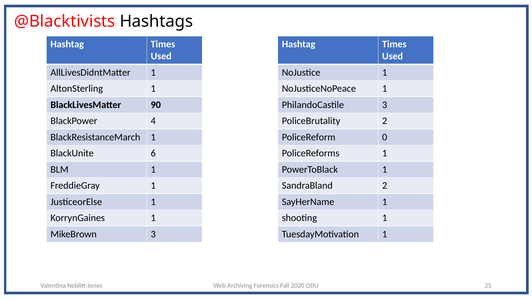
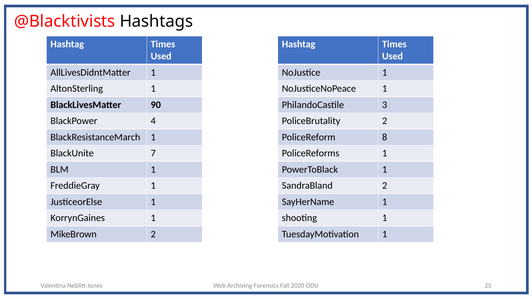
0: 0 -> 8 (385, 137)
6: 6 -> 7 (153, 153)
MikeBrown 3: 3 -> 2 (153, 234)
